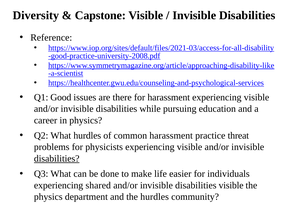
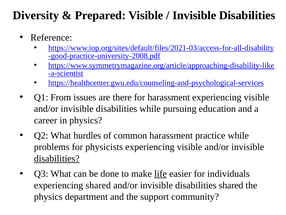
Capstone: Capstone -> Prepared (100, 15)
Good: Good -> From (61, 97)
practice threat: threat -> while (238, 135)
life underline: none -> present (161, 173)
disabilities visible: visible -> shared (231, 185)
the hurdles: hurdles -> support (155, 196)
